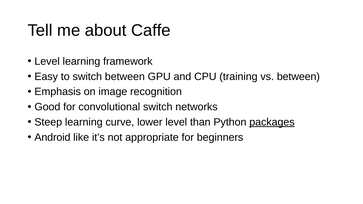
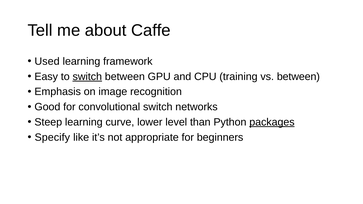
Level: Level -> Used (47, 61)
switch underline: none -> present (87, 77)
Android: Android -> Specify (52, 137)
